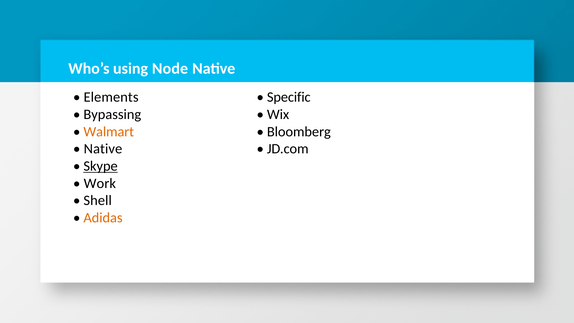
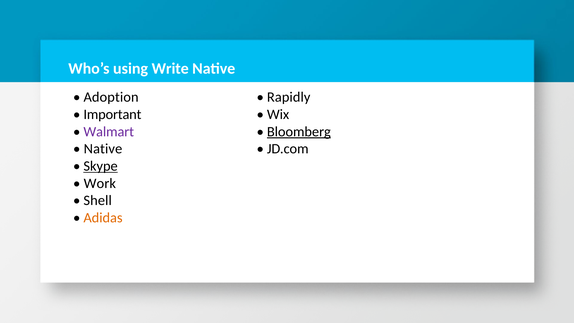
Node: Node -> Write (170, 69)
Elements: Elements -> Adoption (111, 97)
Specific: Specific -> Rapidly (289, 97)
Bypassing: Bypassing -> Important (112, 114)
Walmart colour: orange -> purple (109, 132)
Bloomberg underline: none -> present (299, 132)
